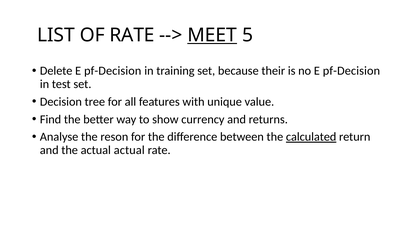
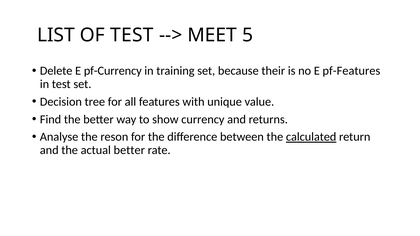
OF RATE: RATE -> TEST (132, 35)
MEET underline: present -> none (212, 35)
Delete E pf-Decision: pf-Decision -> pf-Currency (113, 71)
no E pf-Decision: pf-Decision -> pf-Features (351, 71)
actual actual: actual -> better (129, 150)
